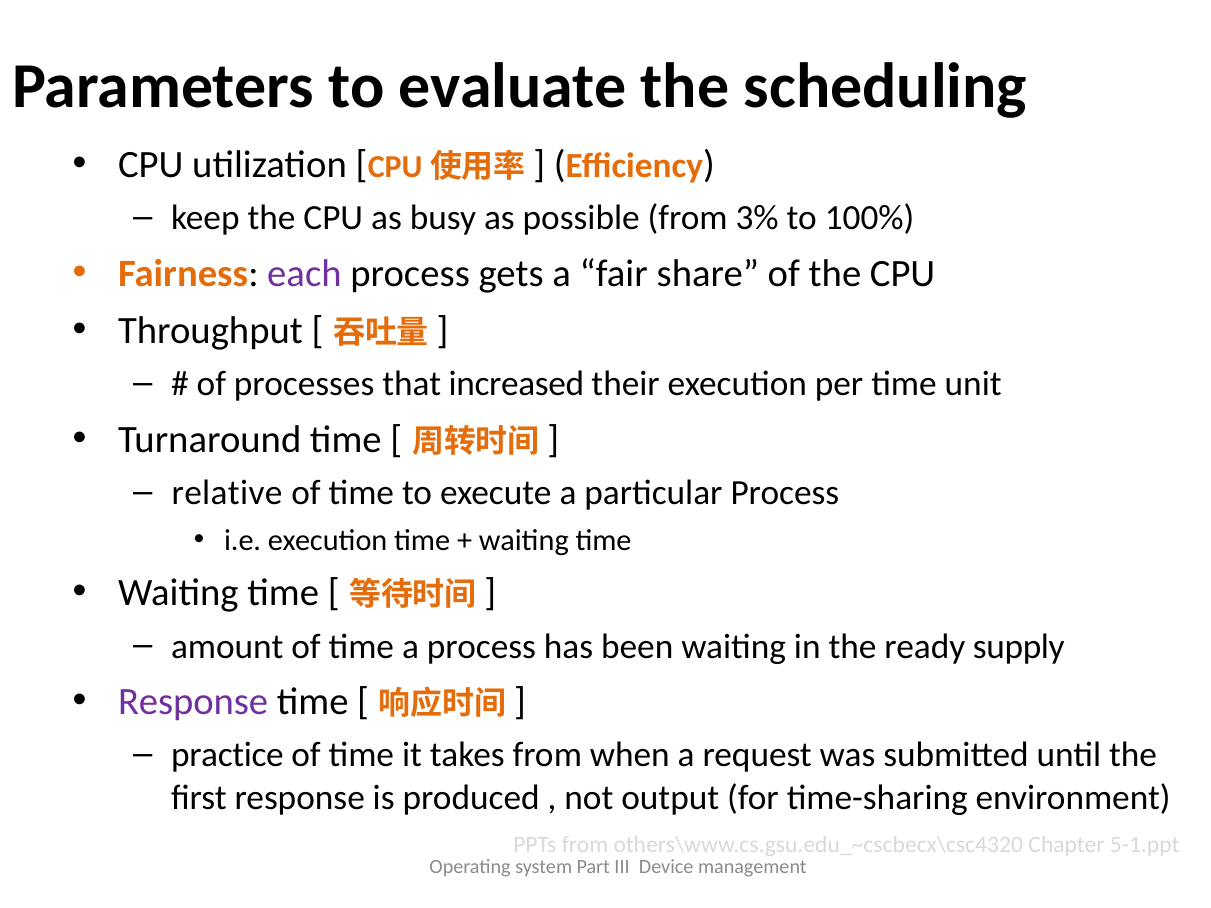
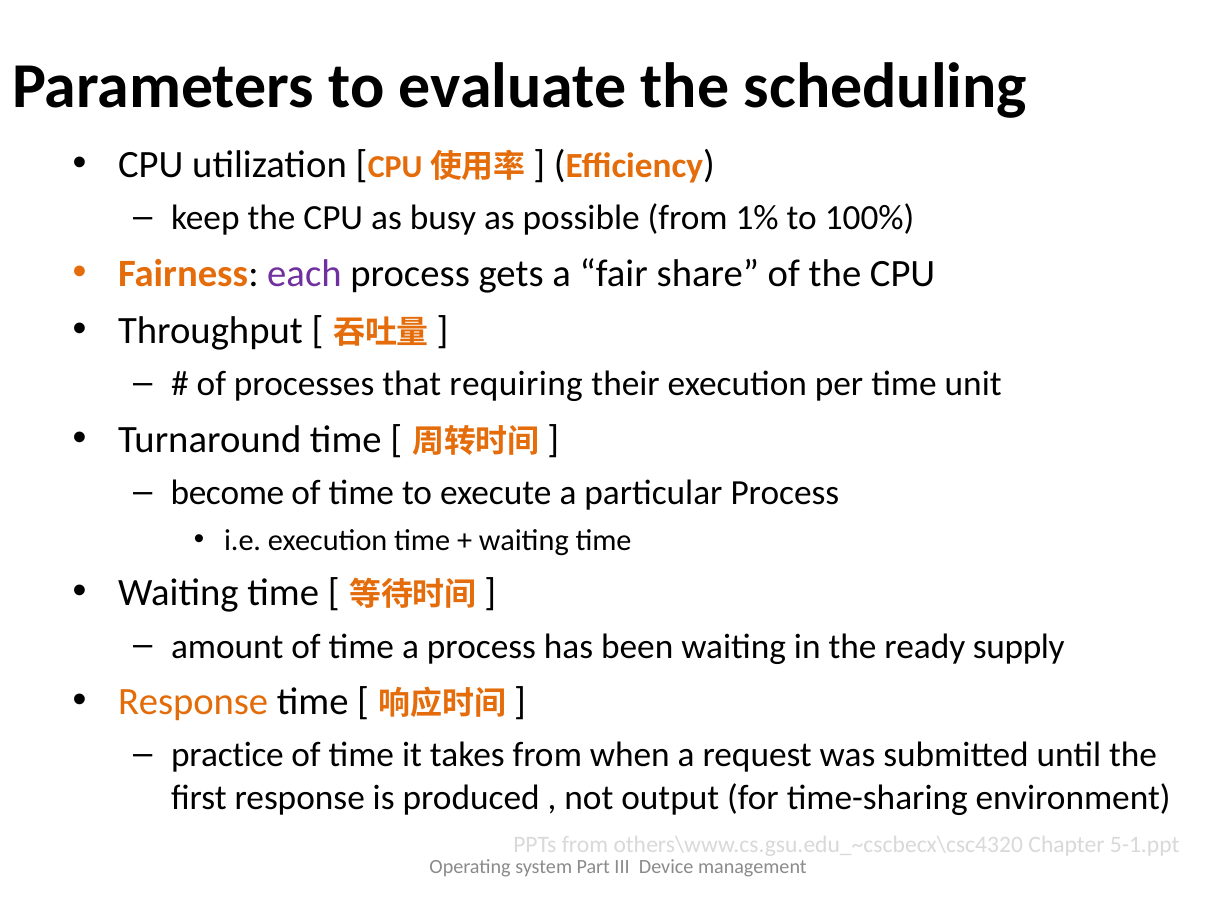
3%: 3% -> 1% (757, 218)
increased: increased -> requiring (516, 384)
relative: relative -> become (227, 493)
Response colour: purple -> orange (193, 702)
